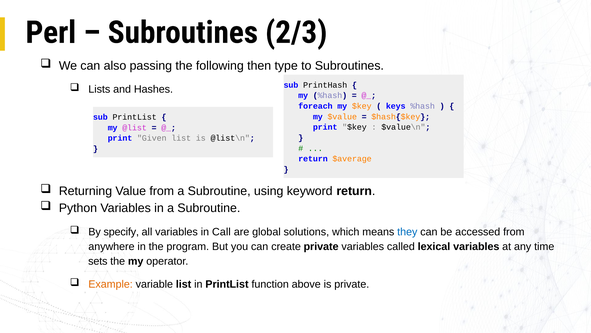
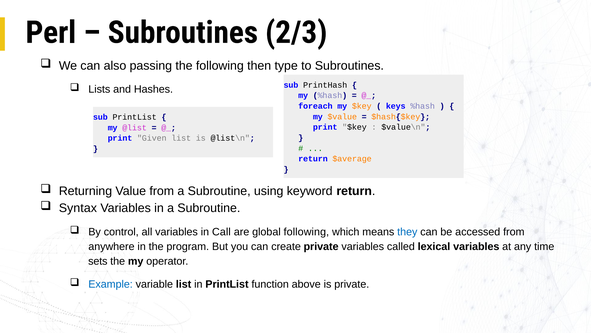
Python: Python -> Syntax (78, 208)
specify: specify -> control (121, 232)
global solutions: solutions -> following (306, 232)
Example colour: orange -> blue (111, 284)
